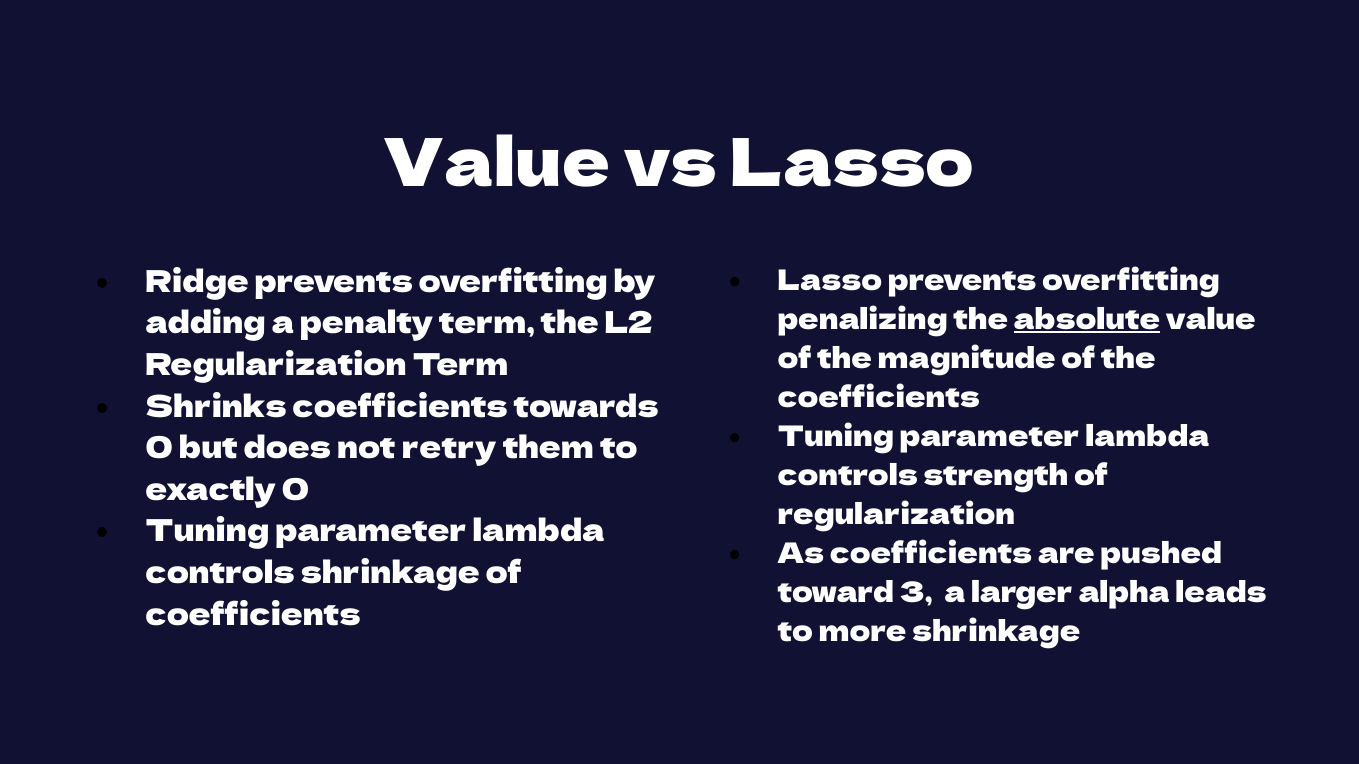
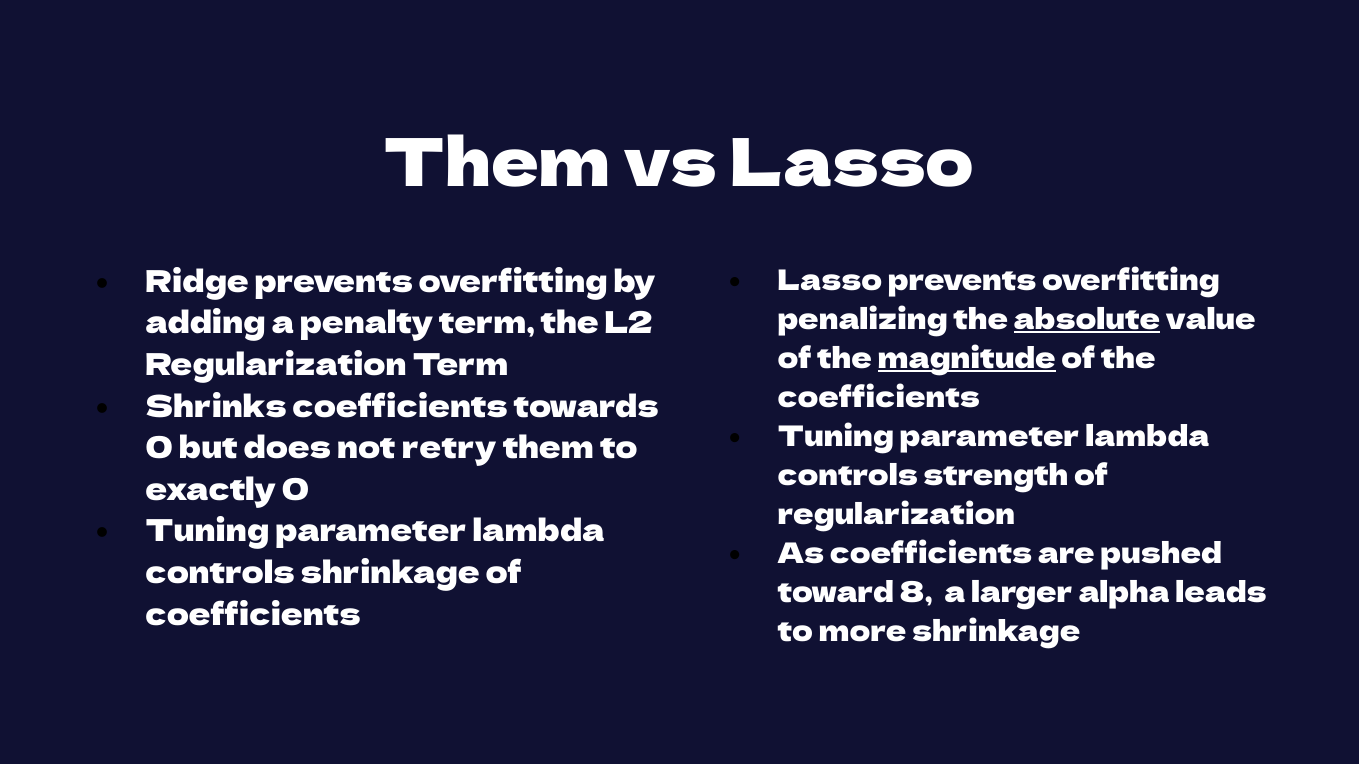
Value: Value -> Them (498, 165)
magnitude underline: none -> present (967, 359)
3: 3 -> 8 (916, 593)
